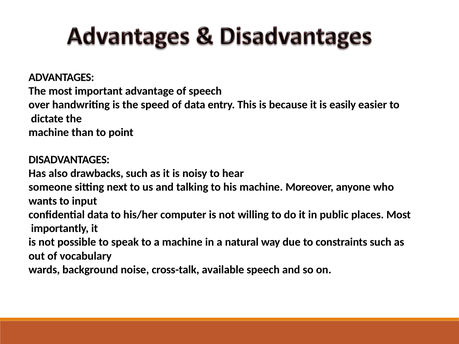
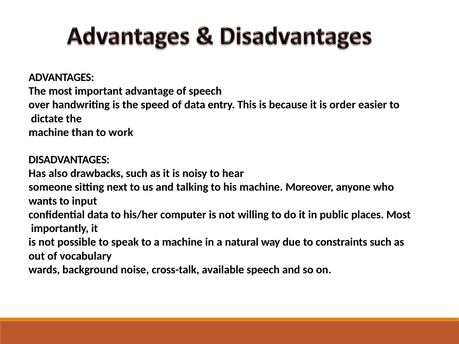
easily: easily -> order (343, 105)
point: point -> work (121, 132)
